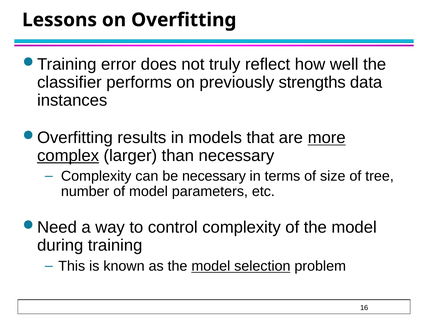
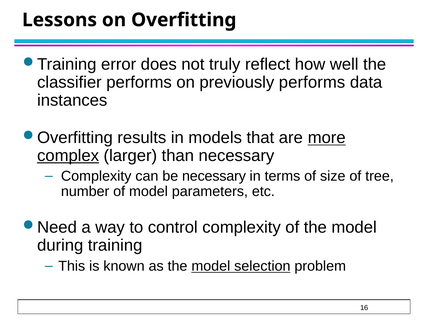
previously strengths: strengths -> performs (312, 82)
